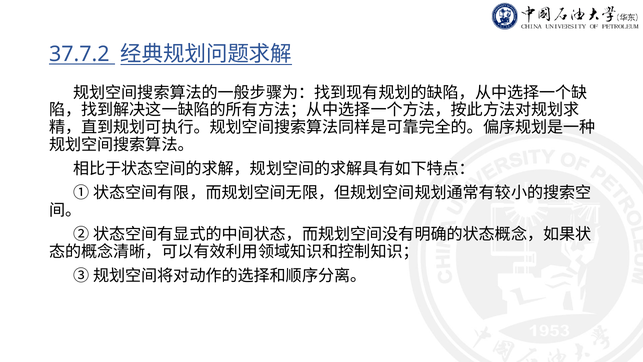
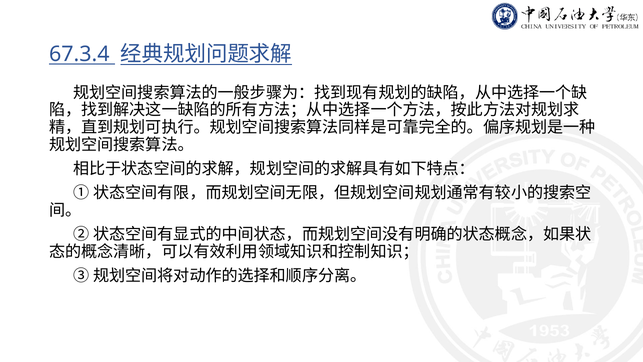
37.7.2: 37.7.2 -> 67.3.4 (79, 54)
